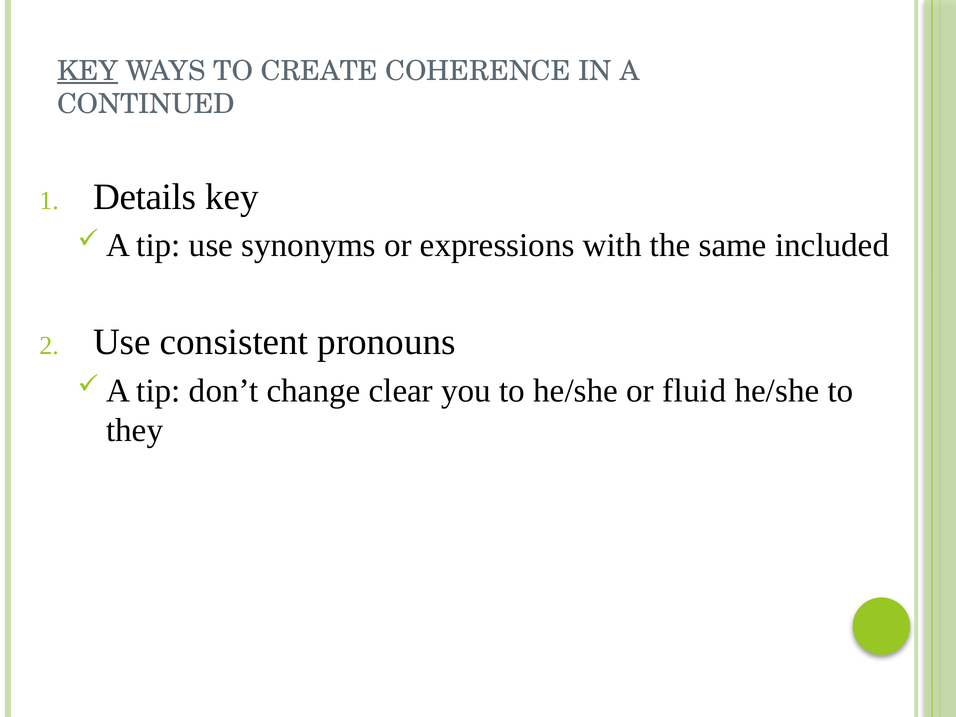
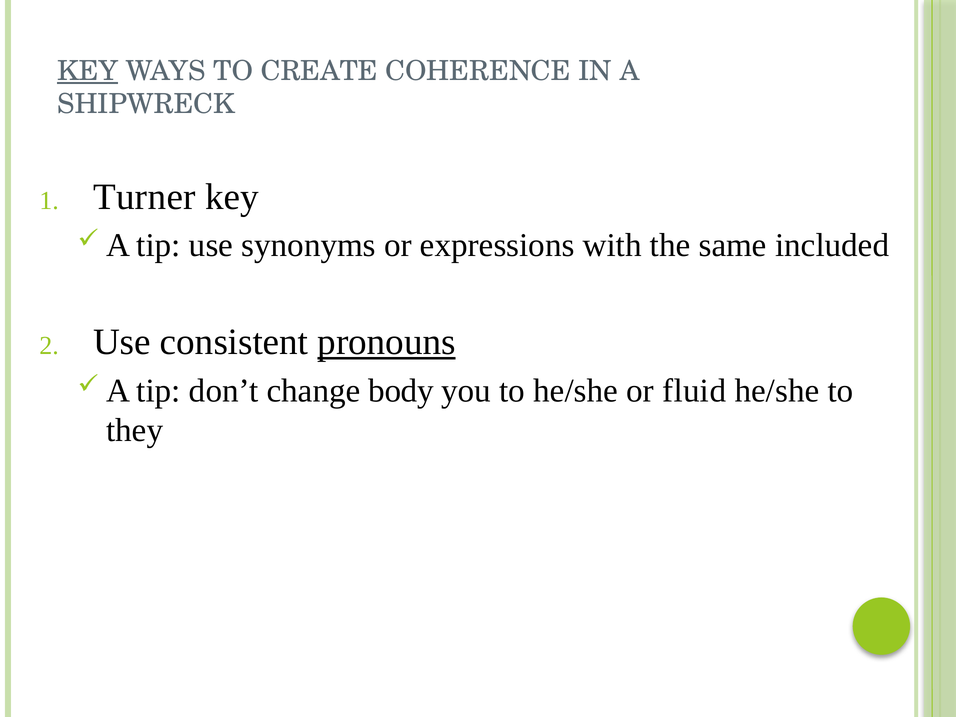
CONTINUED: CONTINUED -> SHIPWRECK (146, 104)
Details: Details -> Turner (144, 197)
pronouns underline: none -> present (387, 342)
clear: clear -> body (401, 391)
